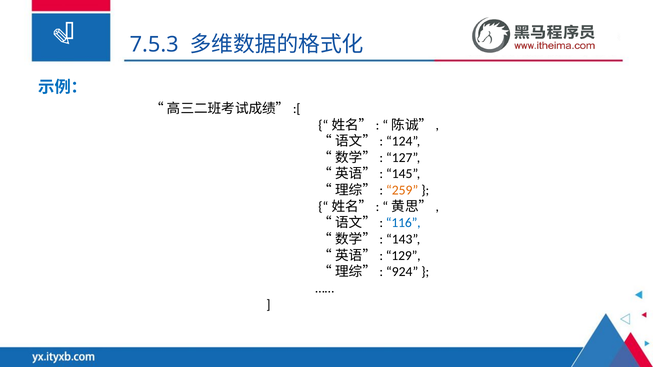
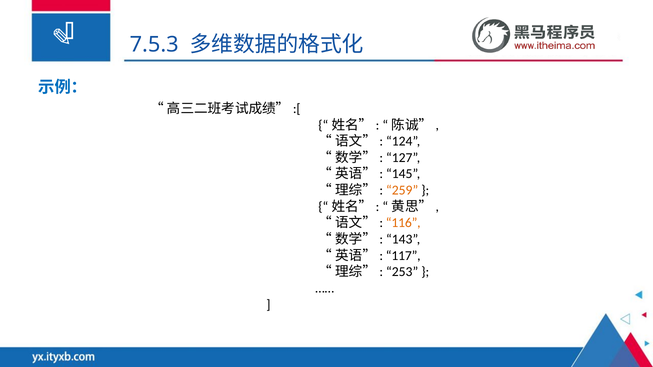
116 colour: blue -> orange (403, 223)
129: 129 -> 117 (403, 256)
924: 924 -> 253 (402, 272)
